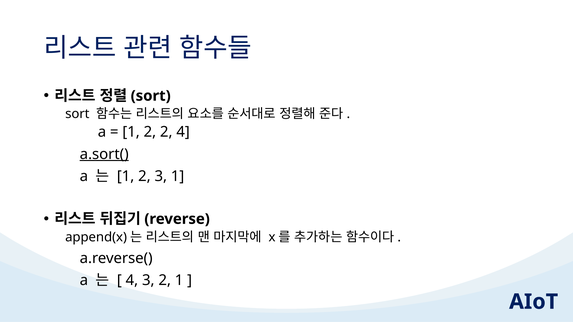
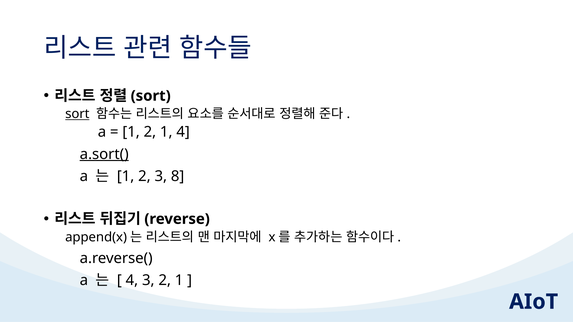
sort underline: none -> present (77, 114)
1 2 2: 2 -> 1 (166, 132)
3 1: 1 -> 8 (178, 176)
